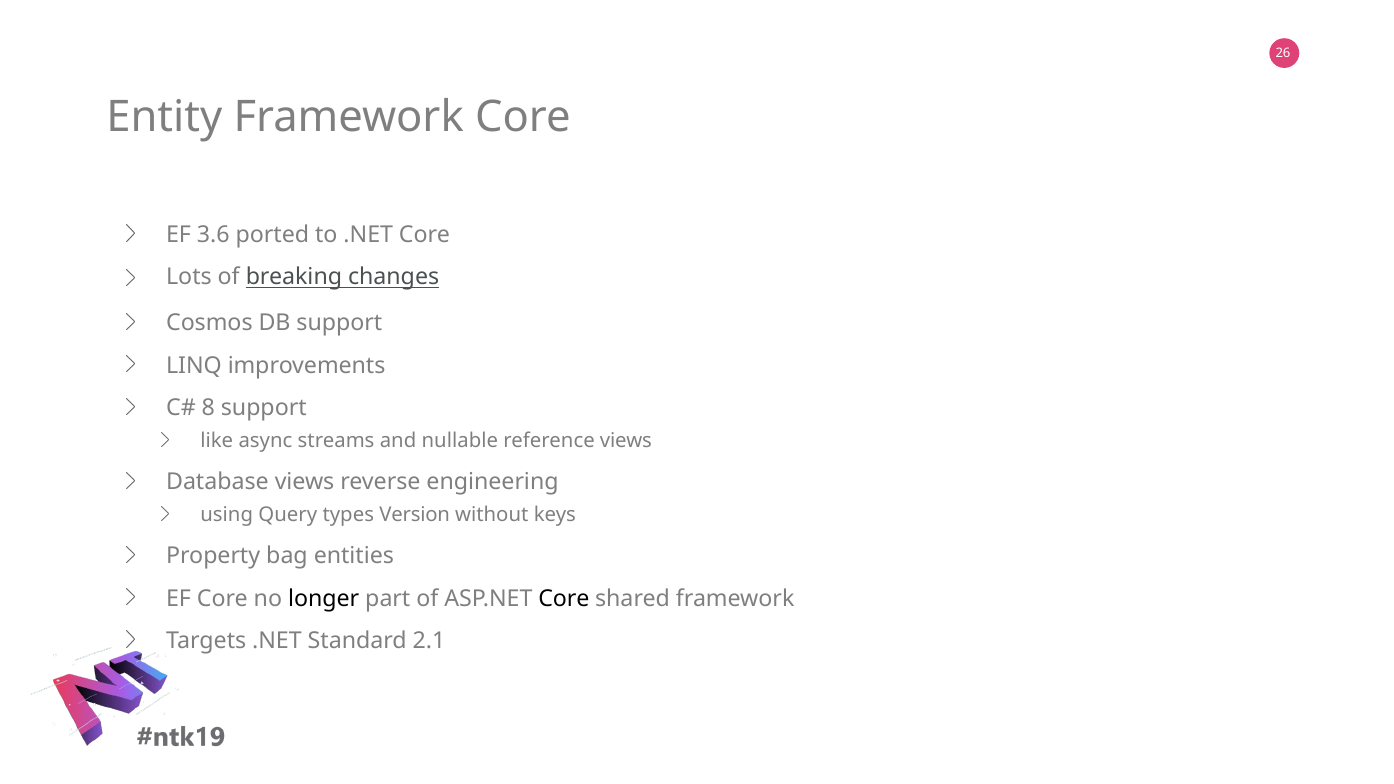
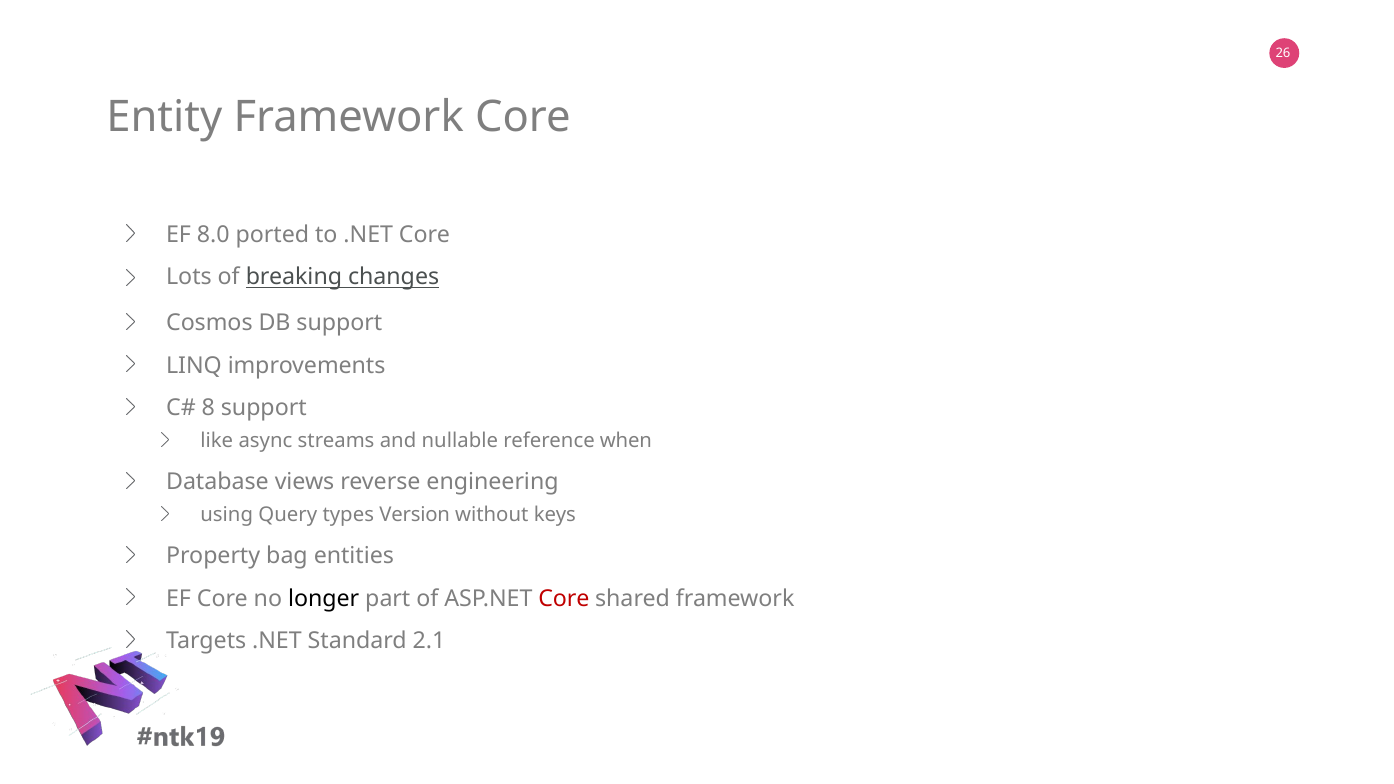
3.6: 3.6 -> 8.0 (213, 235)
reference views: views -> when (626, 441)
Core colour: black -> red (564, 598)
